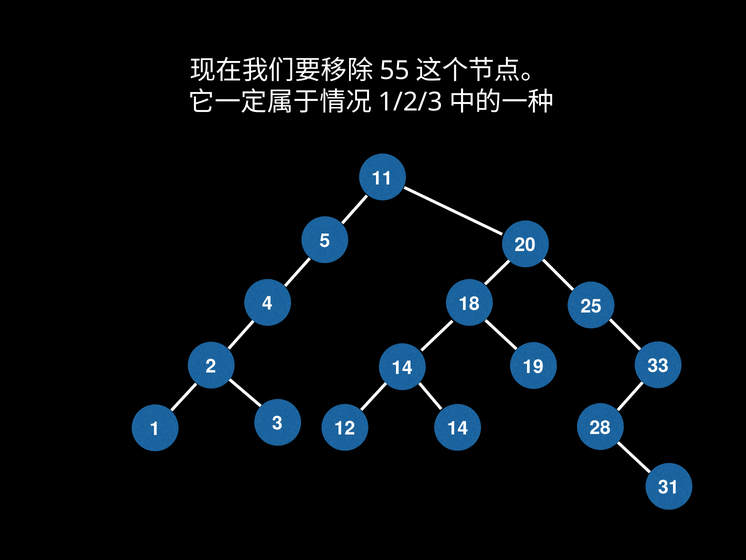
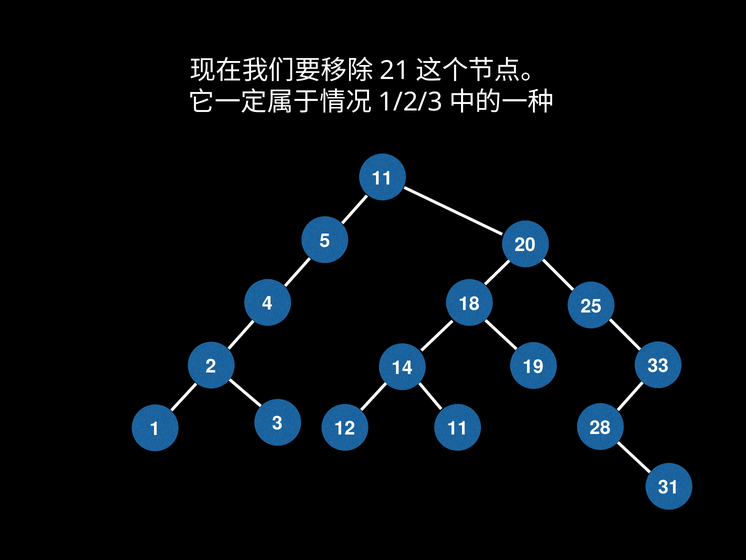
55: 55 -> 21 (395, 71)
14: 14 -> 11 (458, 428)
